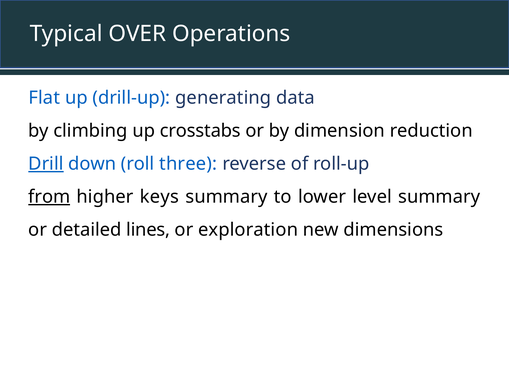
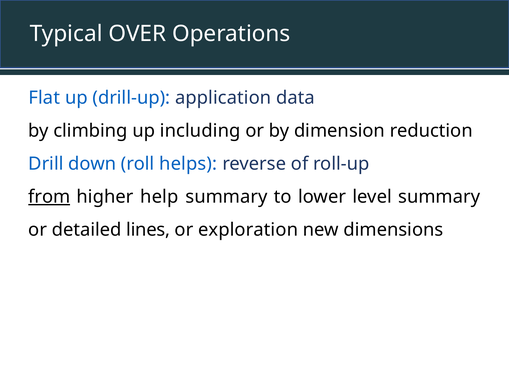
generating: generating -> application (223, 98)
crosstabs: crosstabs -> including (200, 131)
Drill underline: present -> none (46, 164)
three: three -> helps (188, 164)
keys: keys -> help (159, 197)
